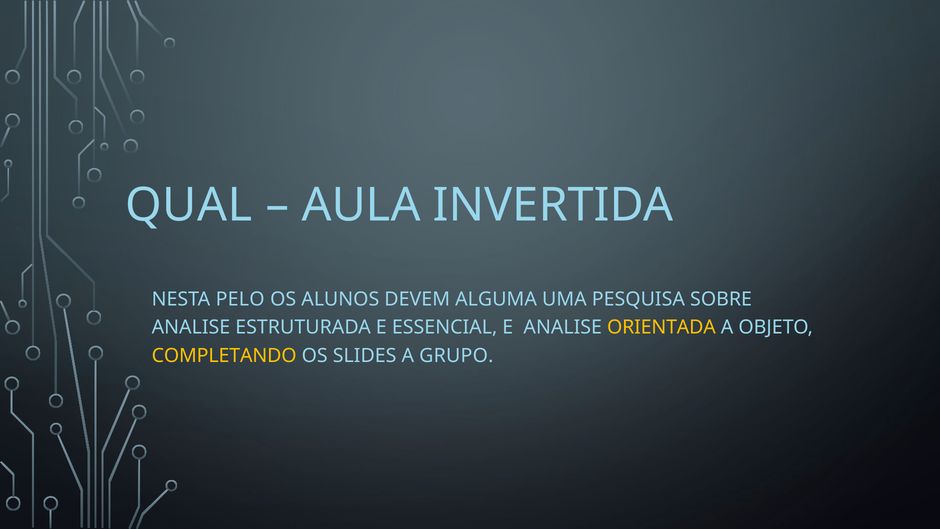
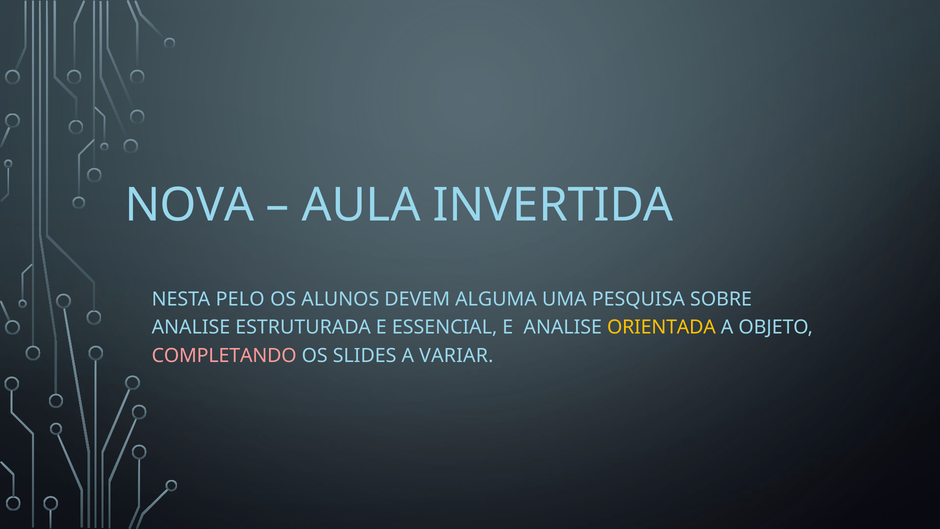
QUAL: QUAL -> NOVA (189, 205)
COMPLETANDO colour: yellow -> pink (224, 355)
GRUPO: GRUPO -> VARIAR (456, 355)
